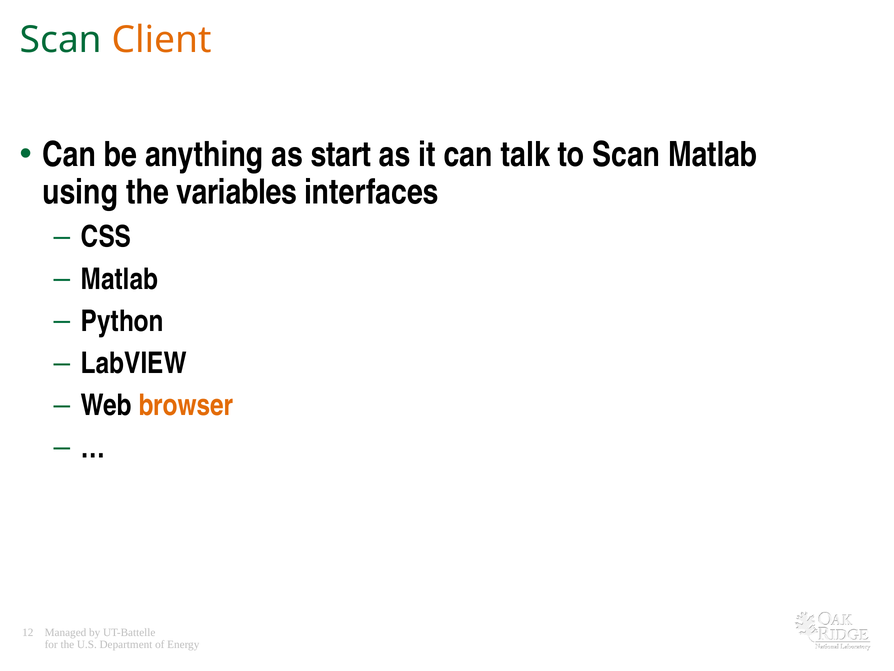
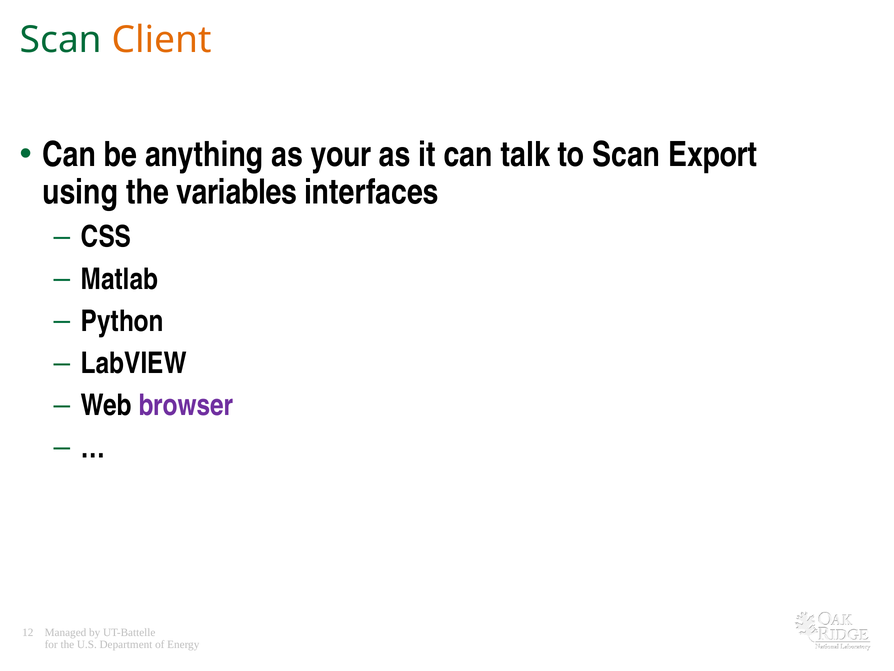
start: start -> your (341, 155)
Scan Matlab: Matlab -> Export (713, 155)
browser colour: orange -> purple (186, 405)
